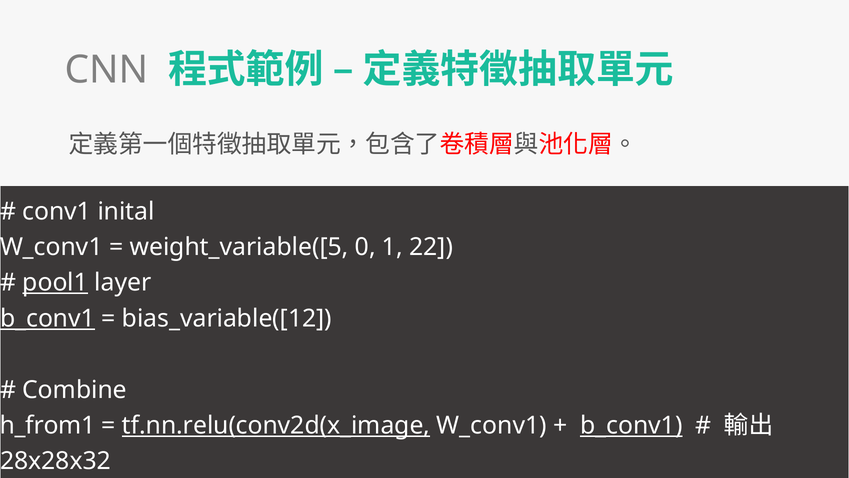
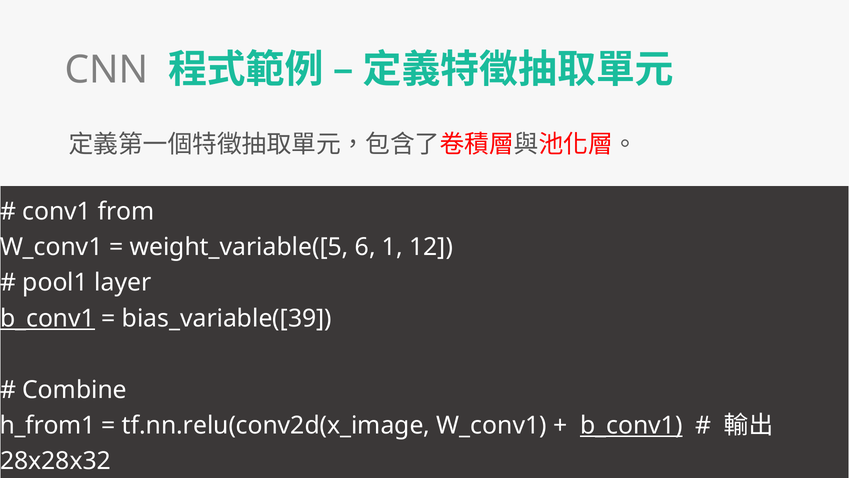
inital: inital -> from (126, 211)
0: 0 -> 6 (365, 247)
22: 22 -> 12 (431, 247)
pool1 underline: present -> none (55, 282)
bias_variable([12: bias_variable([12 -> bias_variable([39 (227, 318)
tf.nn.relu(conv2d(x_image underline: present -> none (276, 425)
